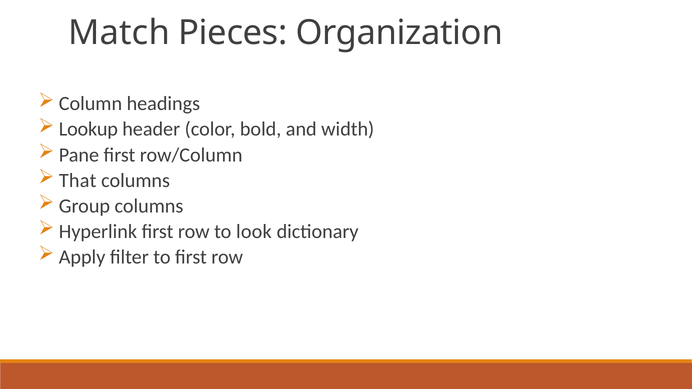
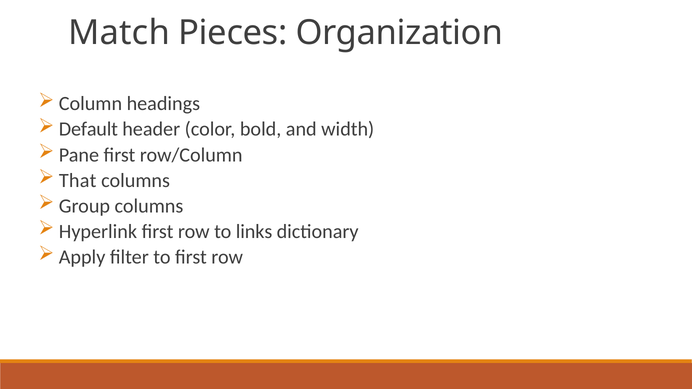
Lookup: Lookup -> Default (88, 129)
look: look -> links (254, 232)
